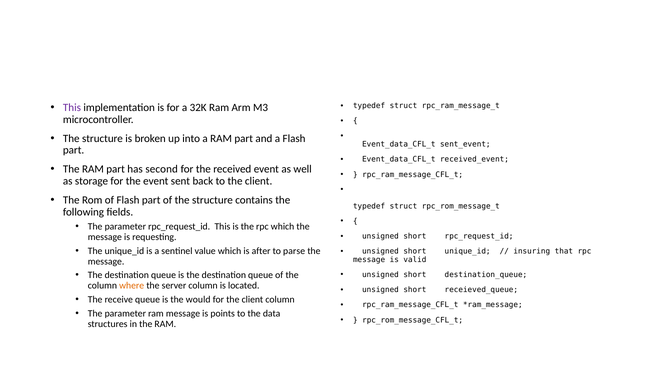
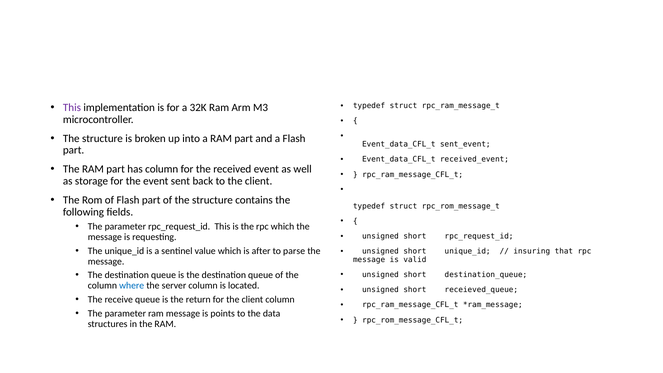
has second: second -> column (162, 169)
where colour: orange -> blue (132, 286)
would: would -> return (198, 300)
